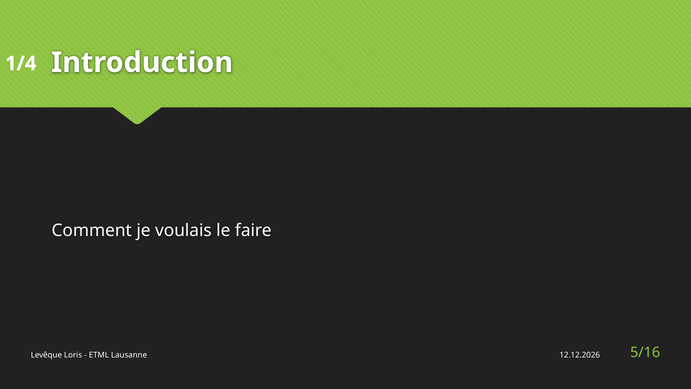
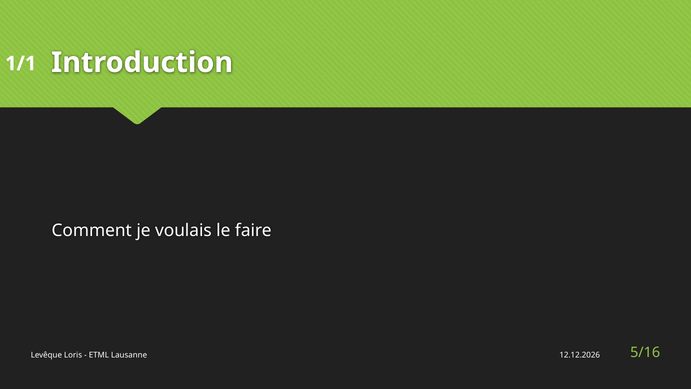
1/4: 1/4 -> 1/1 (21, 63)
